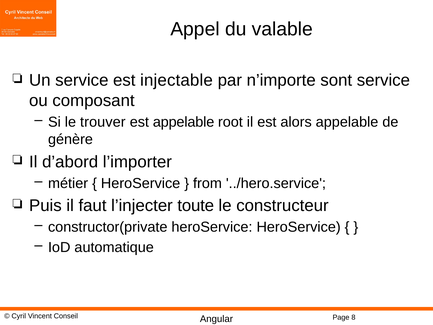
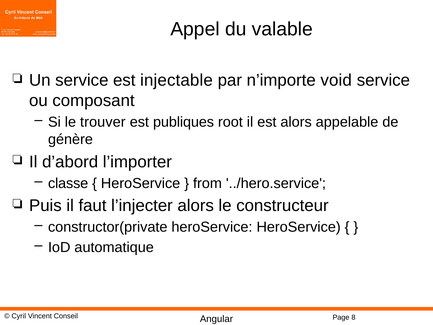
sont: sont -> void (336, 80)
est appelable: appelable -> publiques (184, 122)
métier: métier -> classe (68, 183)
l’injecter toute: toute -> alors (196, 205)
